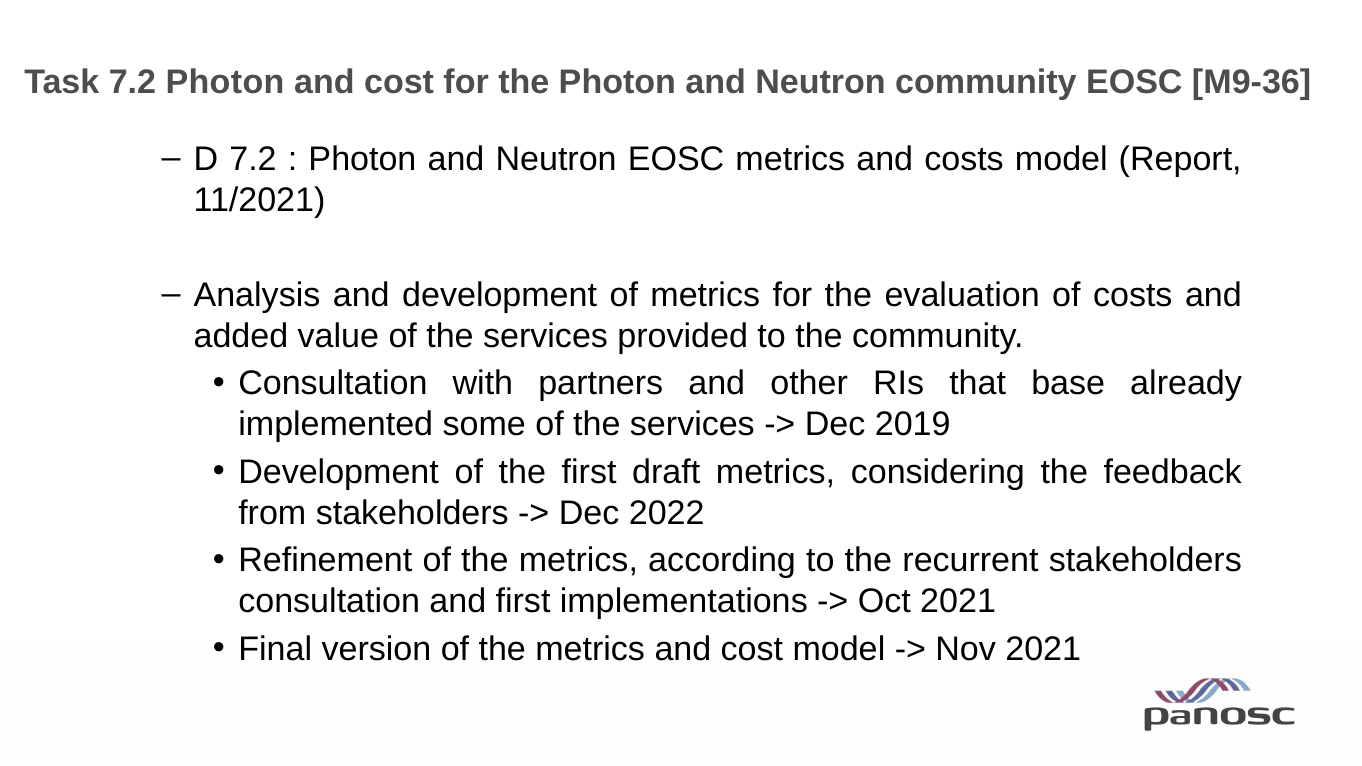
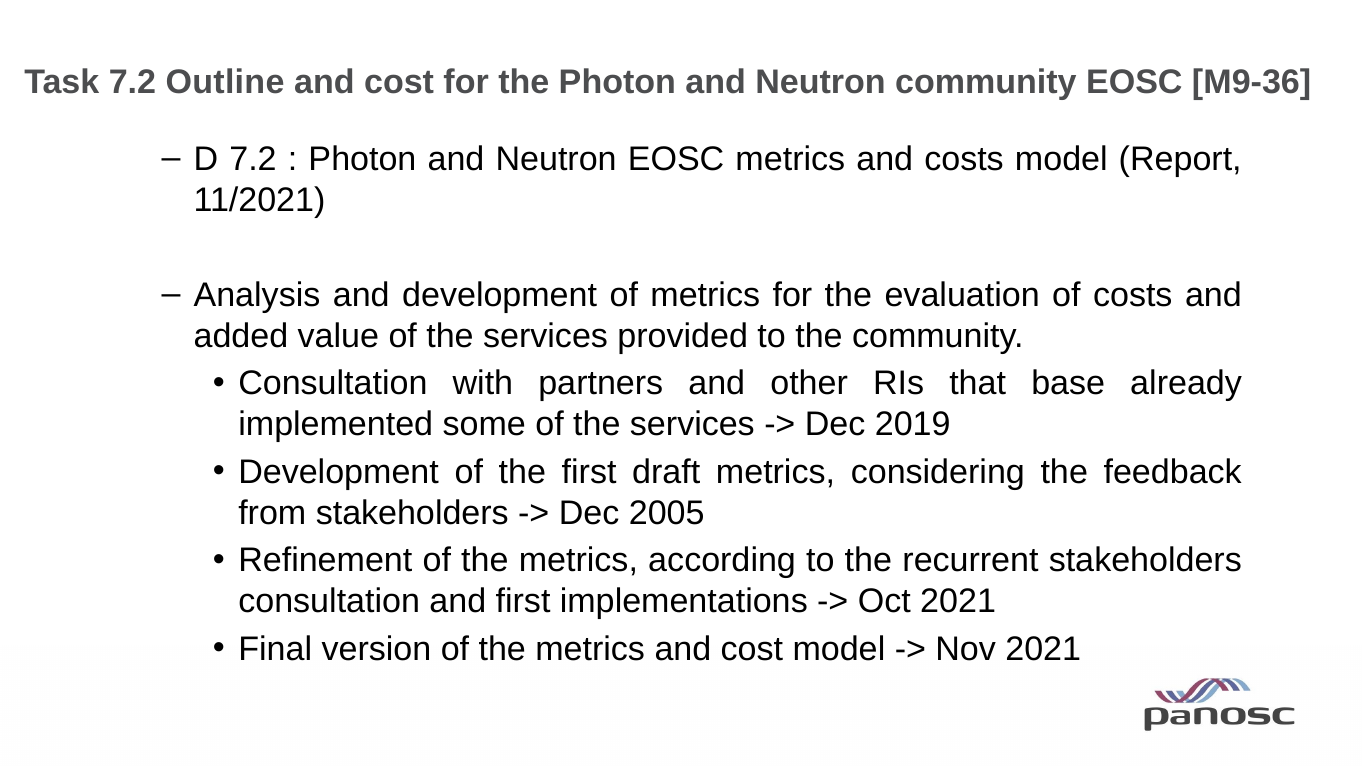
7.2 Photon: Photon -> Outline (225, 82)
2022: 2022 -> 2005 (667, 513)
